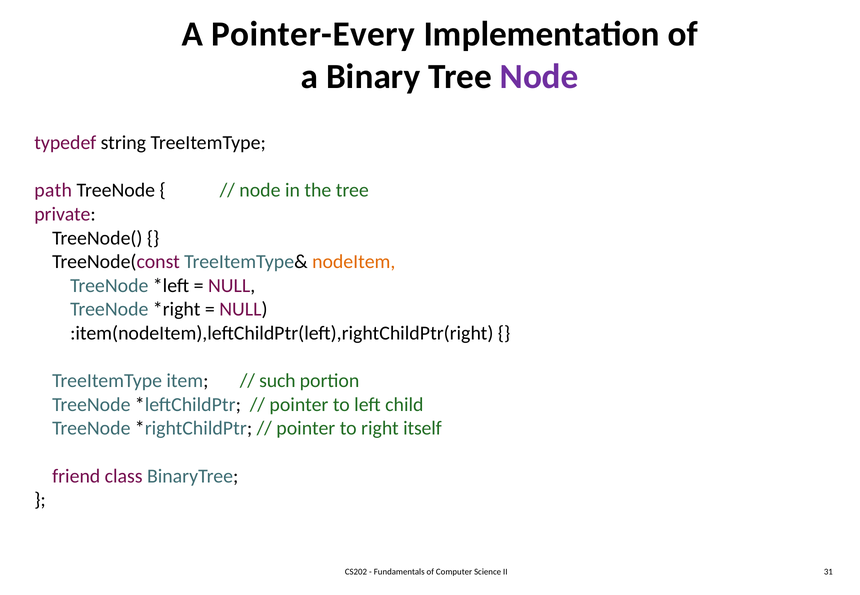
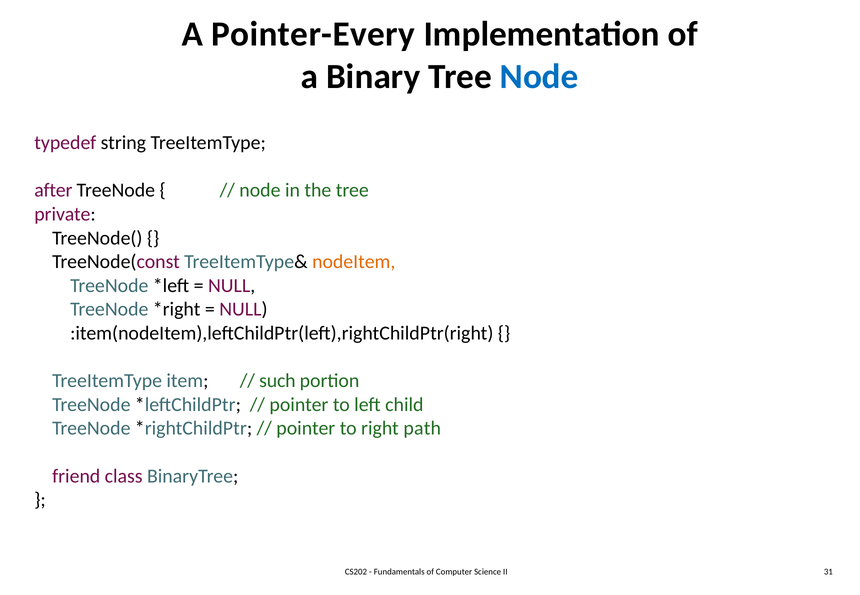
Node colour: purple -> blue (539, 77)
path: path -> after (53, 191)
itself: itself -> path (422, 429)
